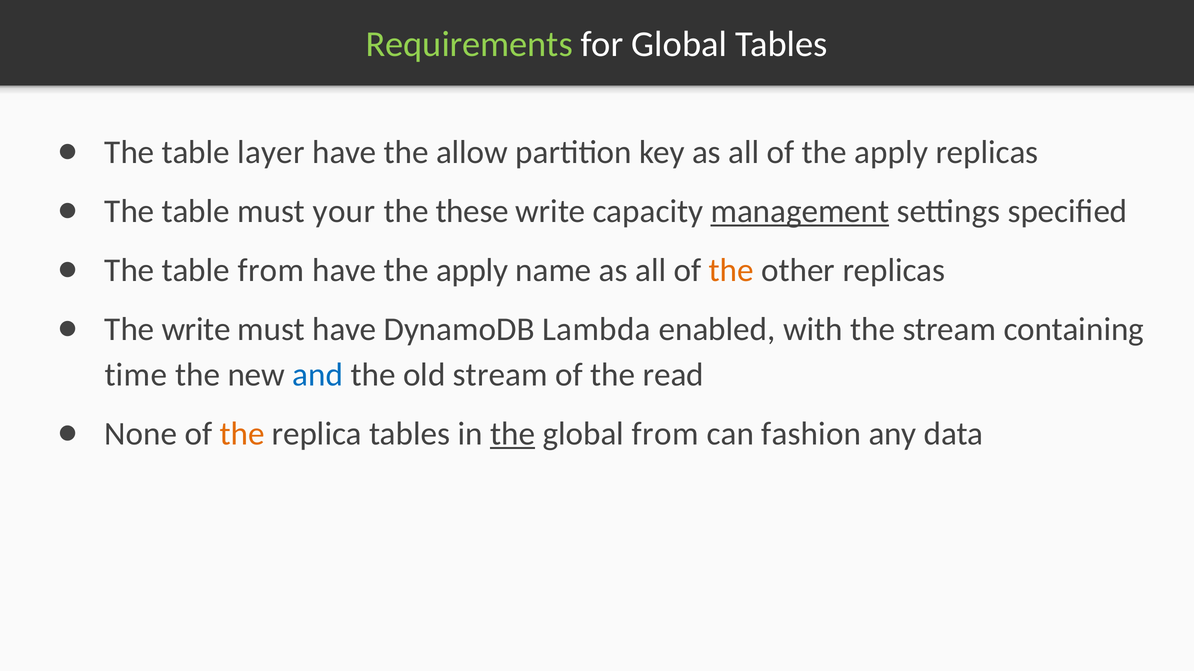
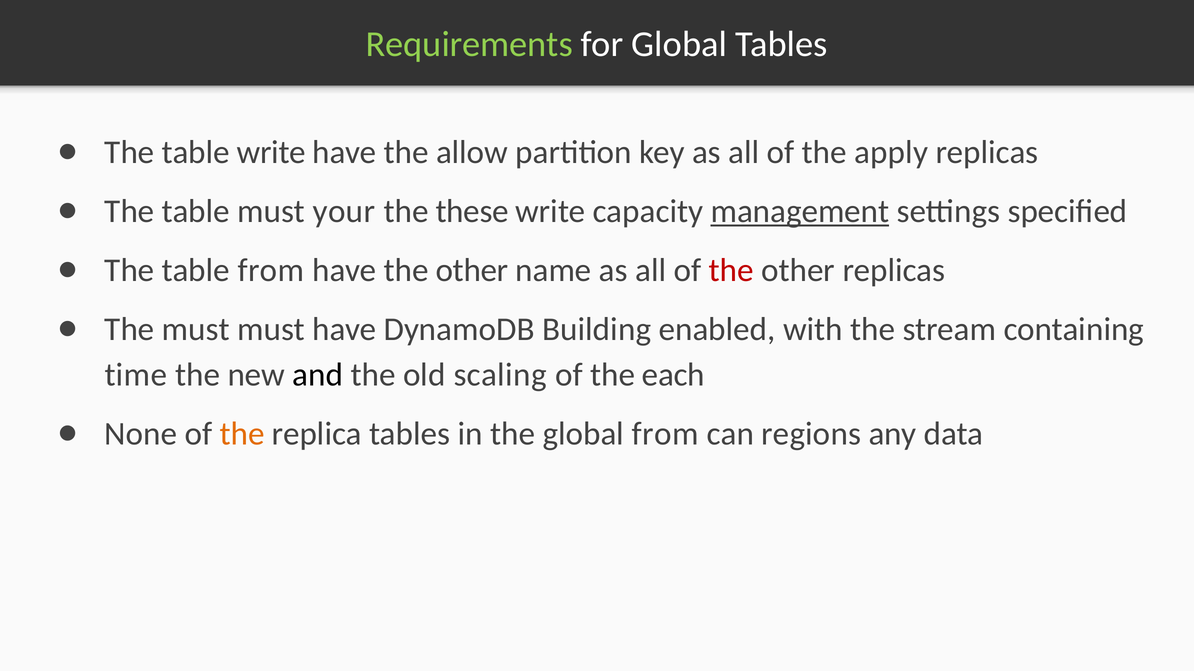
table layer: layer -> write (271, 152)
have the apply: apply -> other (472, 270)
the colour: orange -> red (731, 270)
The write: write -> must (196, 329)
Lambda: Lambda -> Building (597, 329)
and colour: blue -> black (318, 375)
old stream: stream -> scaling (500, 375)
read: read -> each (673, 375)
the underline: present -> none (513, 434)
fashion: fashion -> regions (811, 434)
